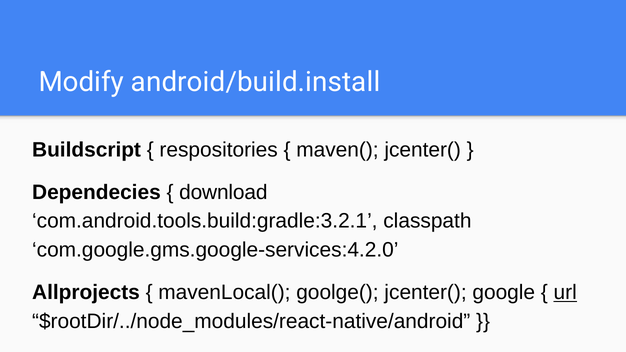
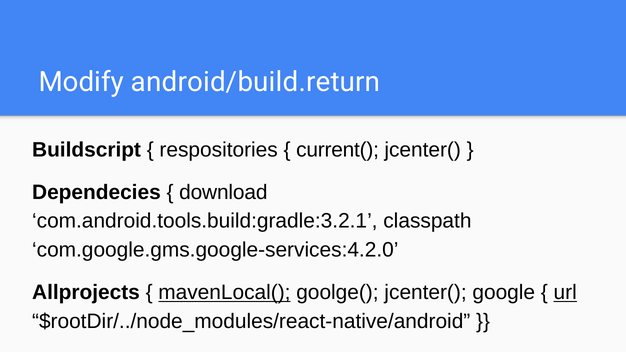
android/build.install: android/build.install -> android/build.return (256, 82)
maven(: maven( -> current( (338, 150)
mavenLocal( underline: none -> present (224, 293)
